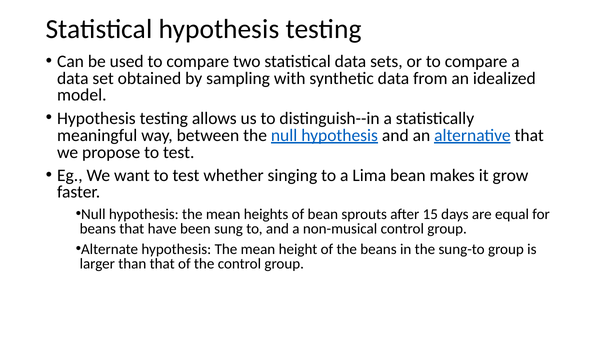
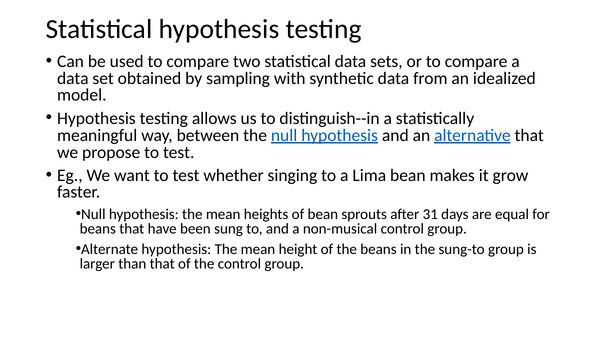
15: 15 -> 31 (430, 214)
